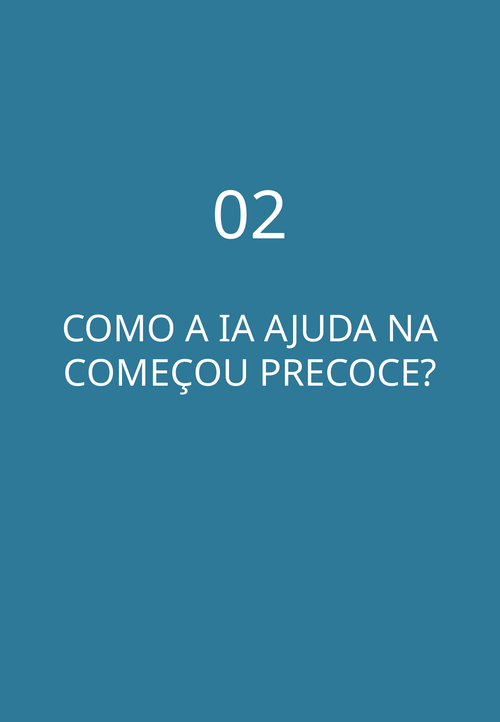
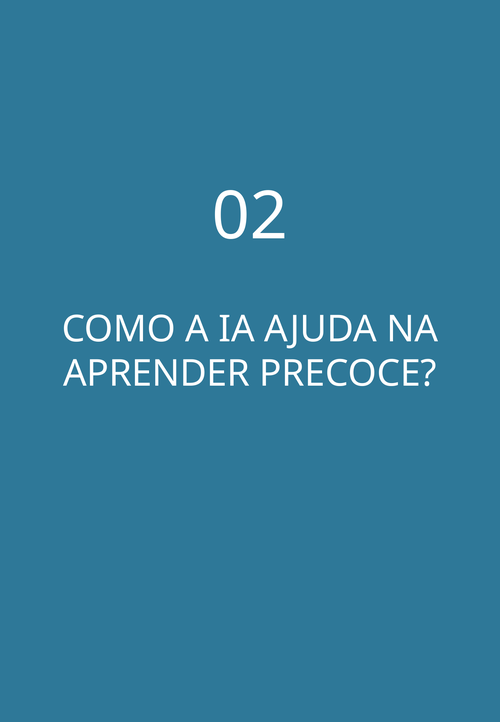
COMEÇOU: COMEÇOU -> APRENDER (157, 374)
